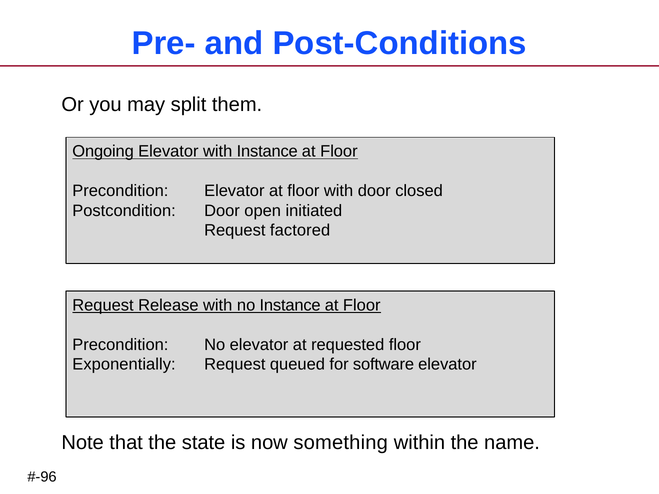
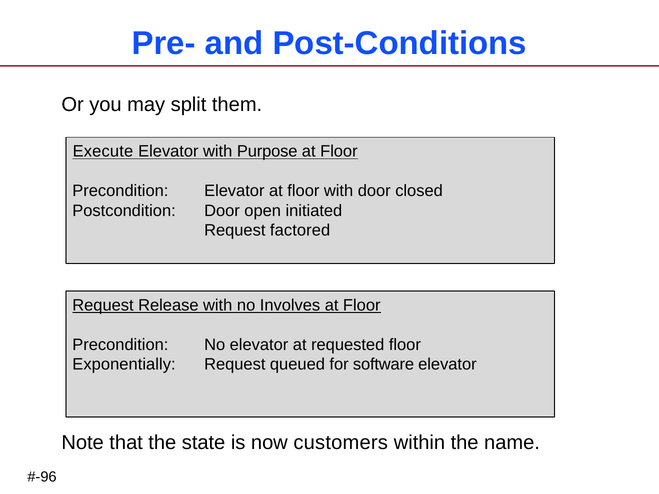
Ongoing: Ongoing -> Execute (103, 152)
with Instance: Instance -> Purpose (267, 152)
no Instance: Instance -> Involves (290, 305)
something: something -> customers (341, 443)
